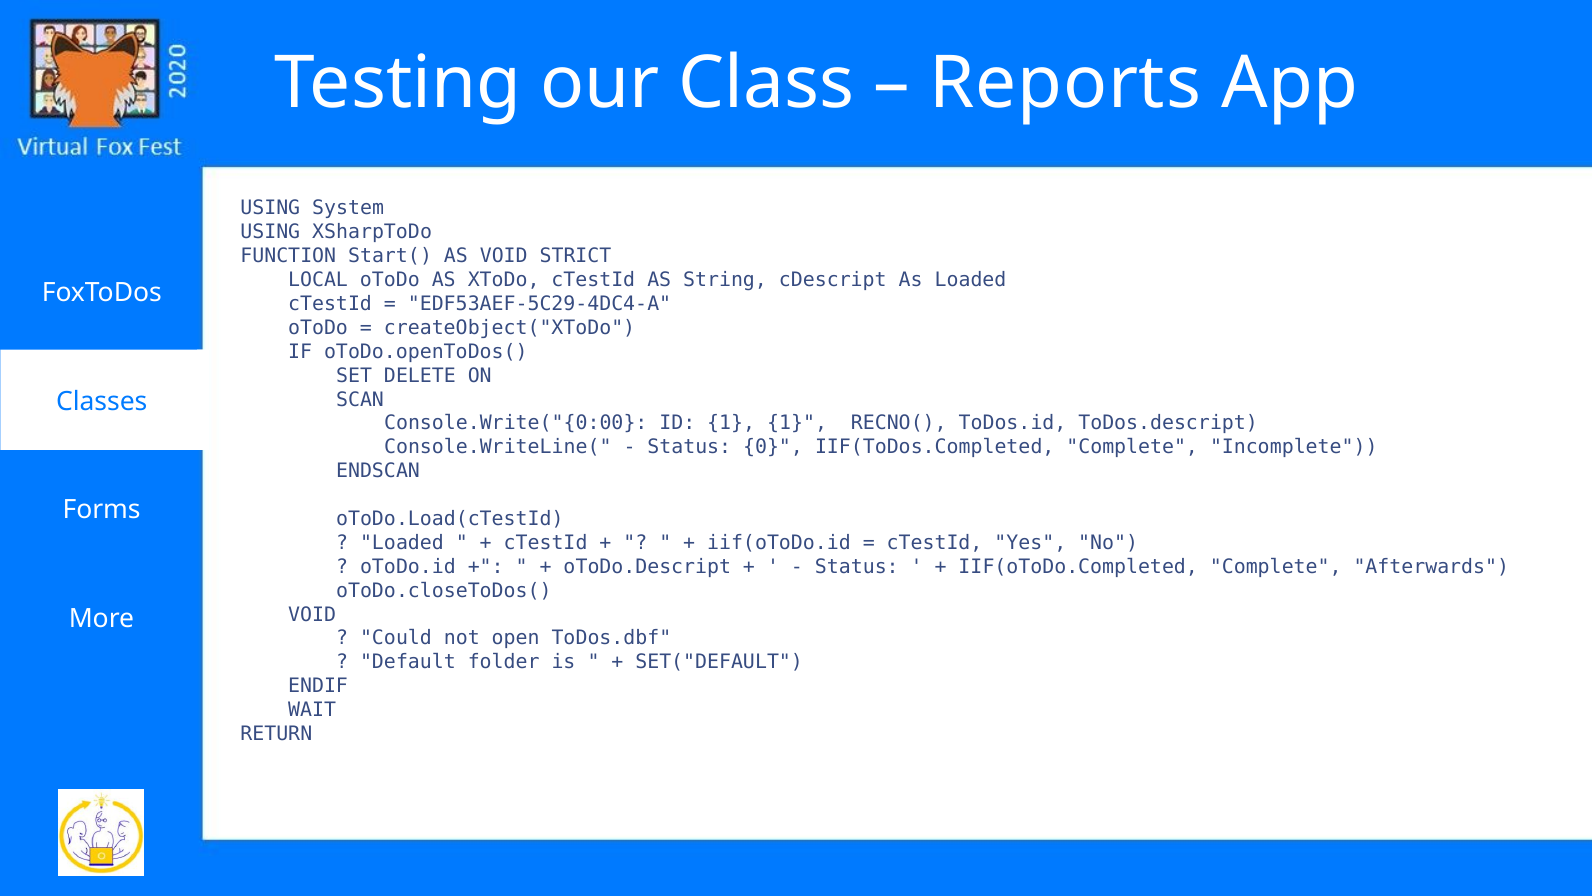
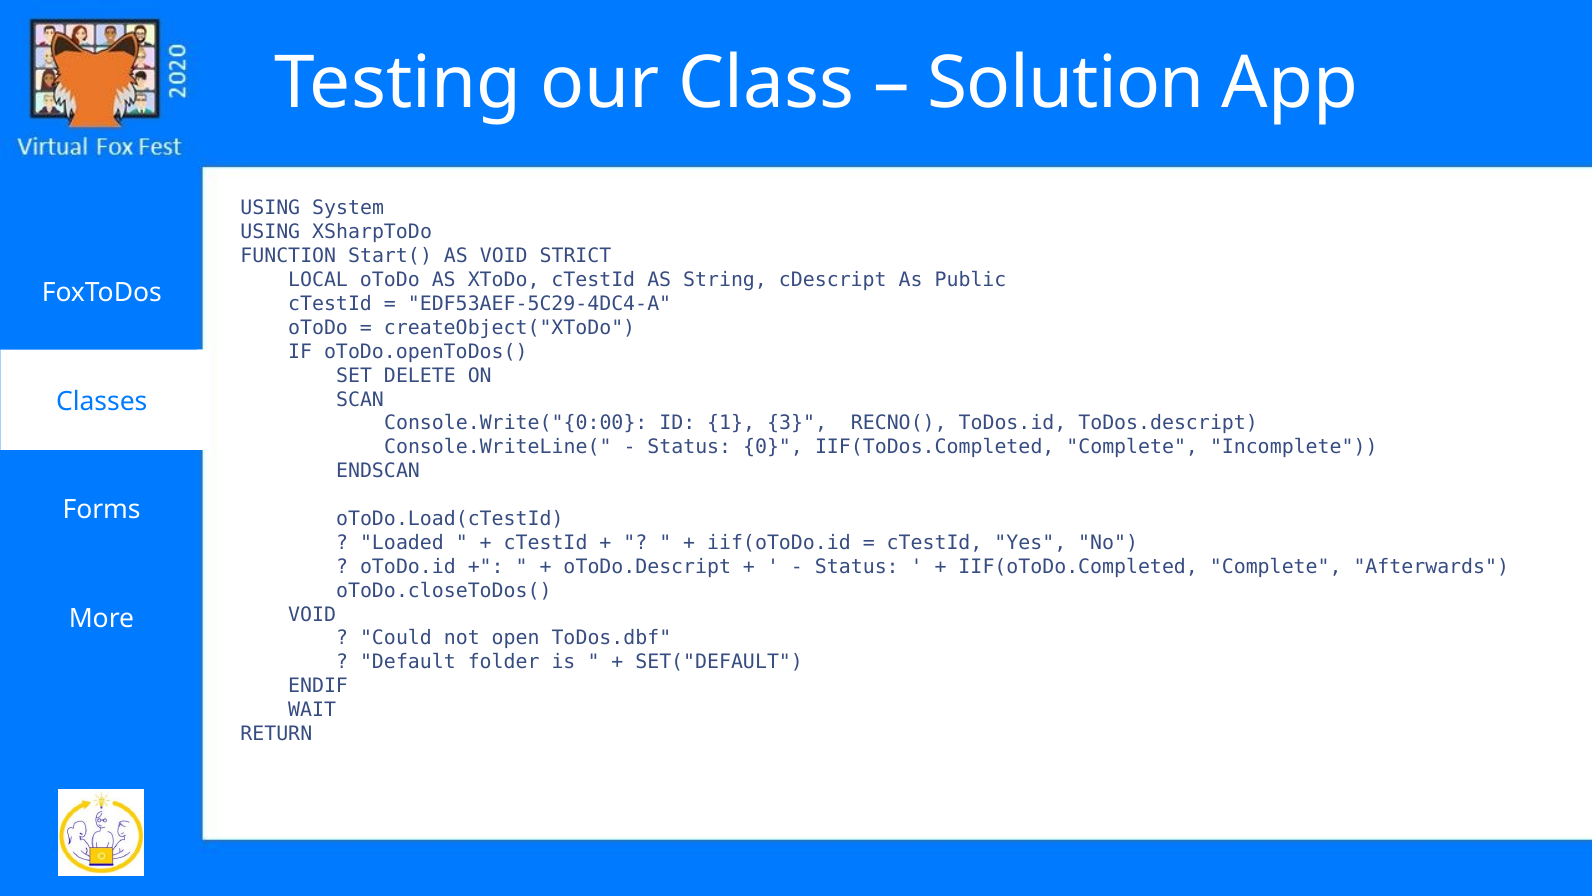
Reports: Reports -> Solution (1066, 83)
As Loaded: Loaded -> Public (971, 280)
1 1: 1 -> 3 (797, 423)
